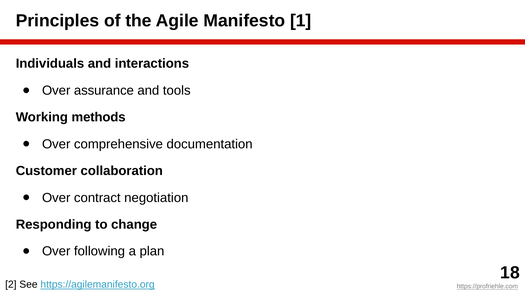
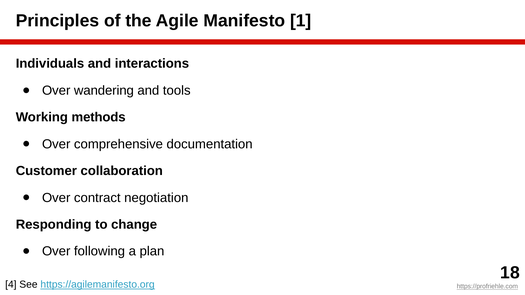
assurance: assurance -> wandering (104, 90)
2: 2 -> 4 (11, 285)
